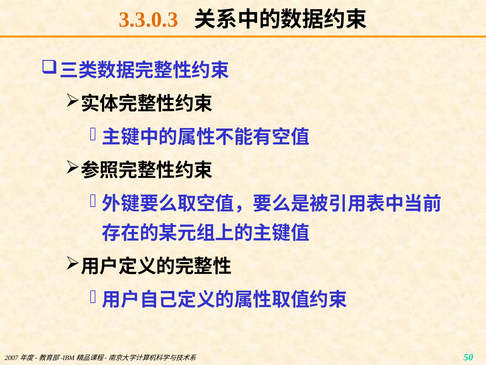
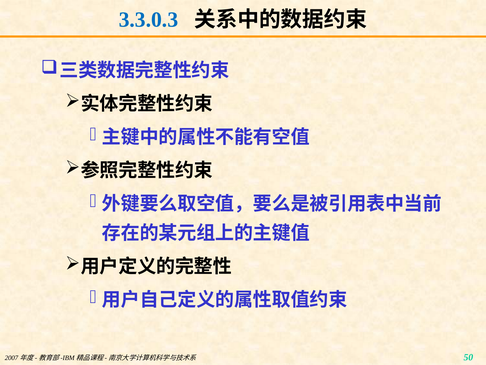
3.3.0.3 colour: orange -> blue (148, 20)
